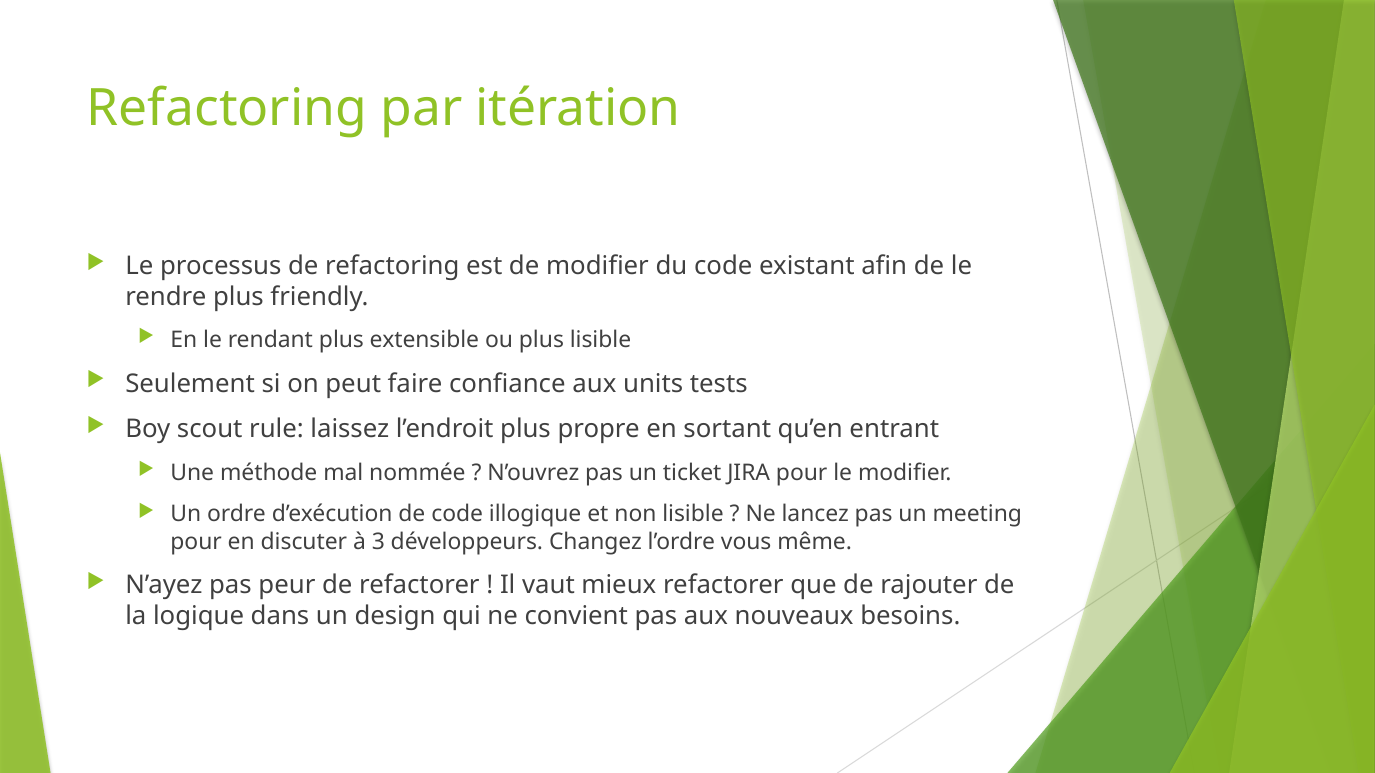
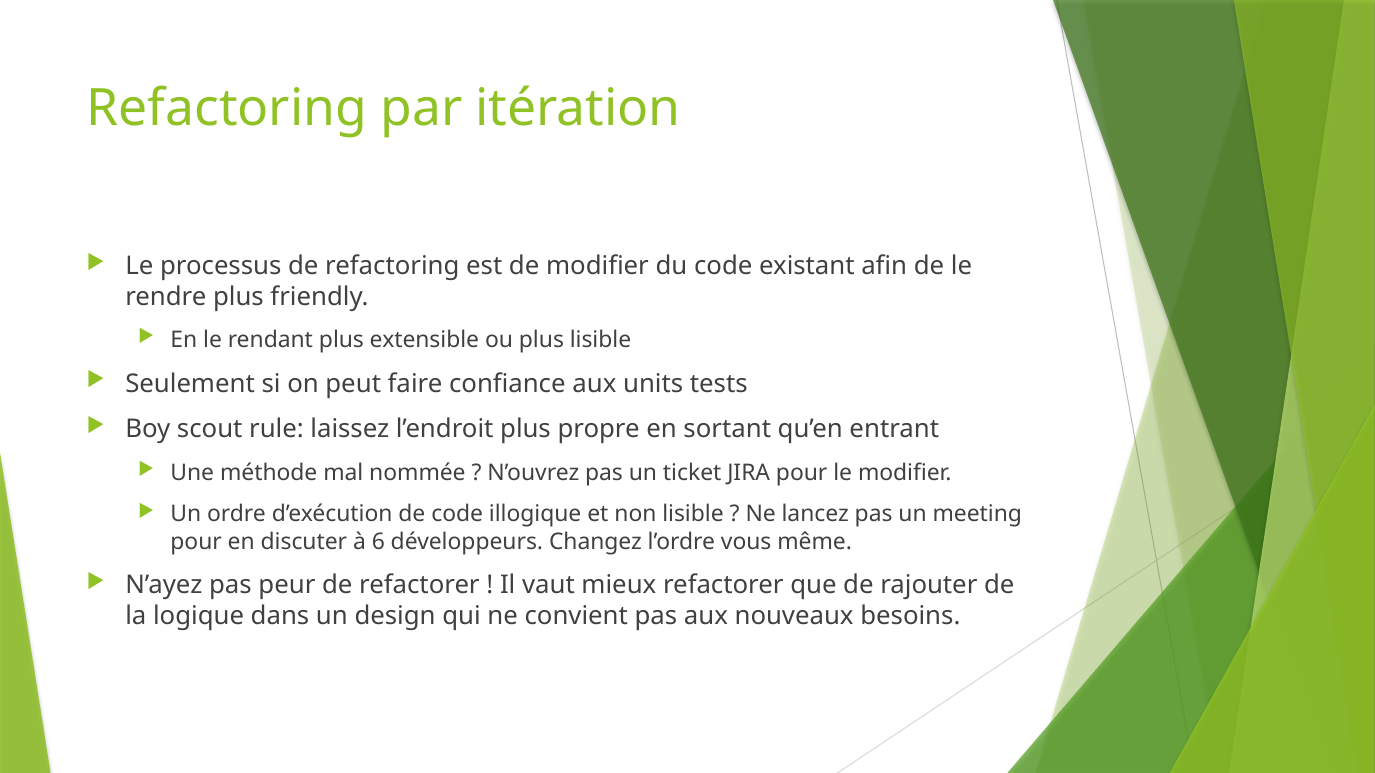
3: 3 -> 6 (378, 542)
